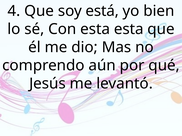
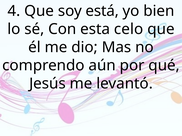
esta esta: esta -> celo (129, 29)
